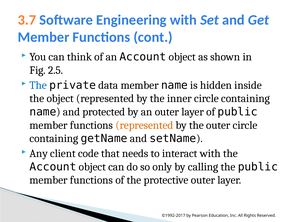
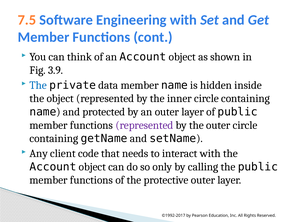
3.7: 3.7 -> 7.5 (27, 20)
2.5: 2.5 -> 3.9 (56, 70)
represented colour: orange -> purple (144, 125)
